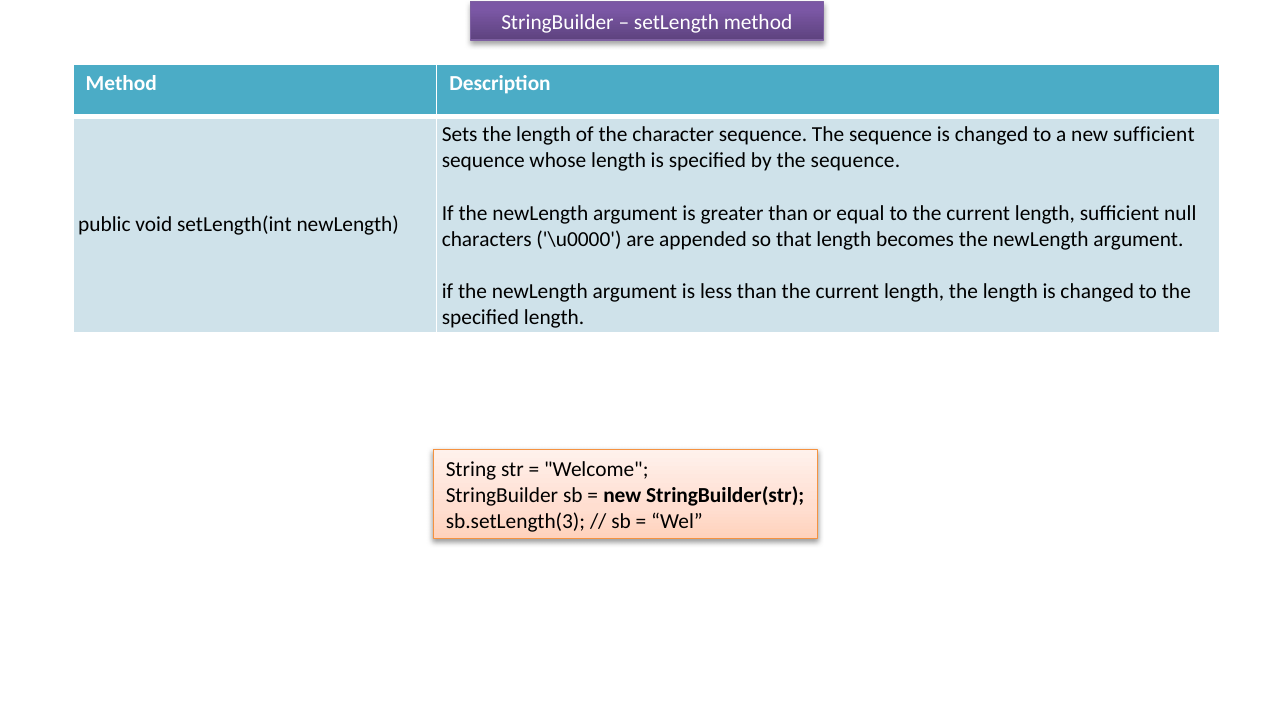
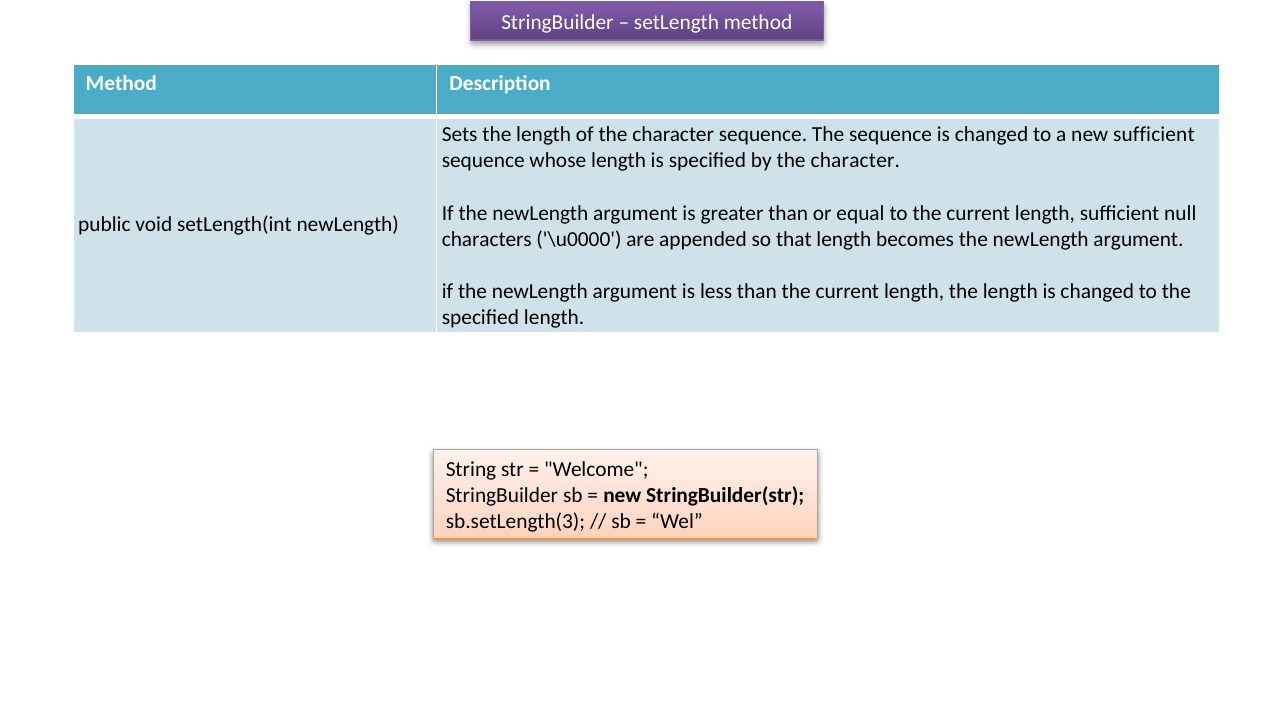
by the sequence: sequence -> character (855, 161)
